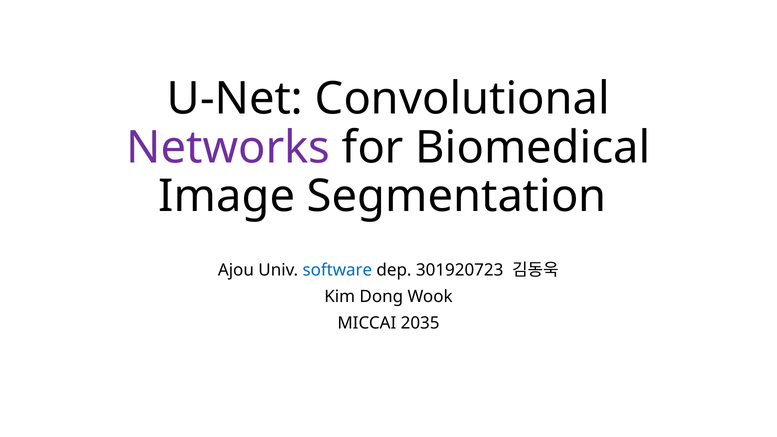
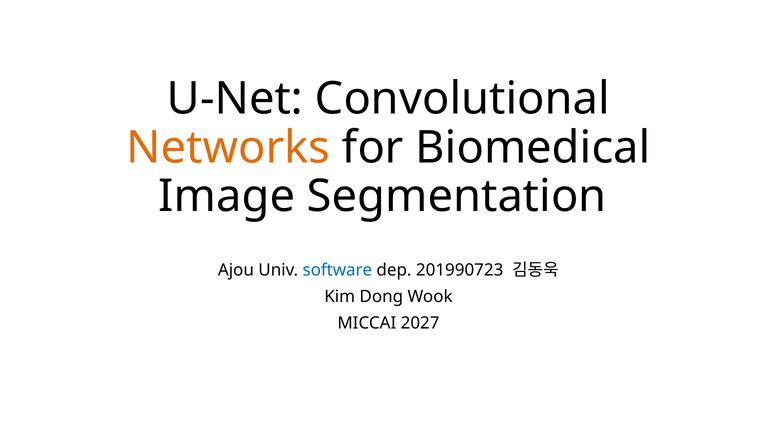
Networks colour: purple -> orange (228, 148)
301920723: 301920723 -> 201990723 (460, 270)
2035: 2035 -> 2027 (420, 323)
